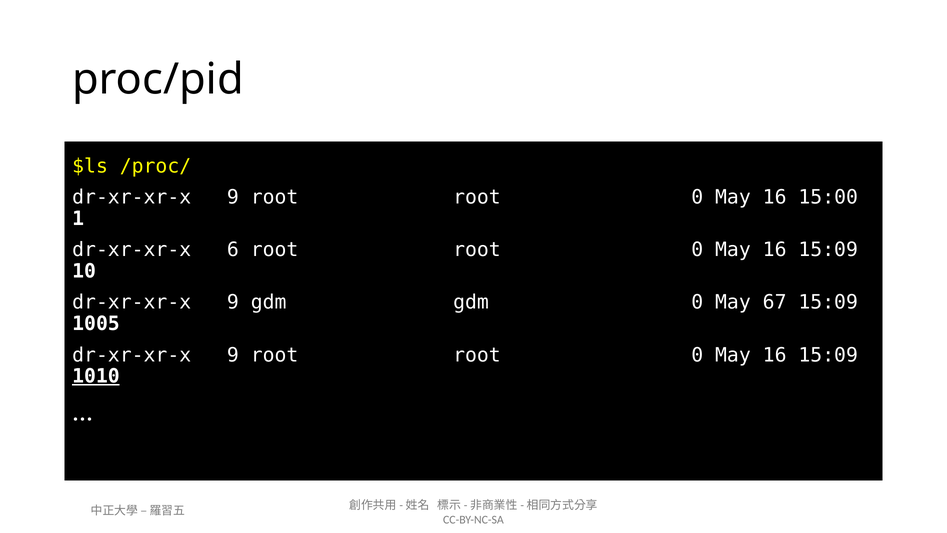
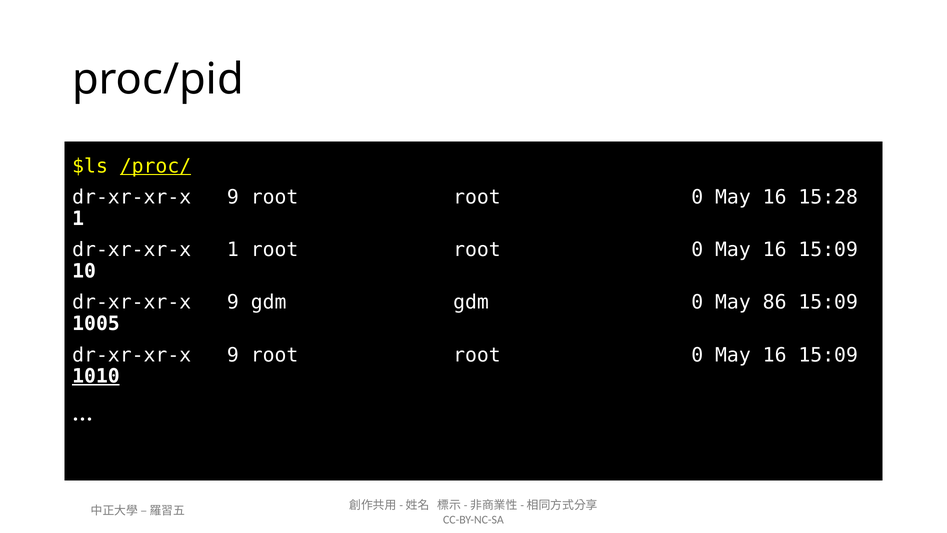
/proc/ underline: none -> present (155, 166)
15:00: 15:00 -> 15:28 (828, 197)
dr-xr-xr-x 6: 6 -> 1 (233, 250)
67: 67 -> 86 (775, 302)
